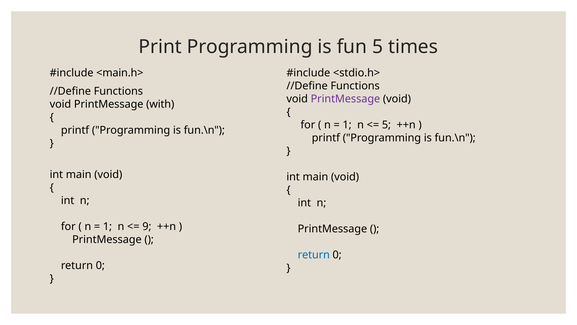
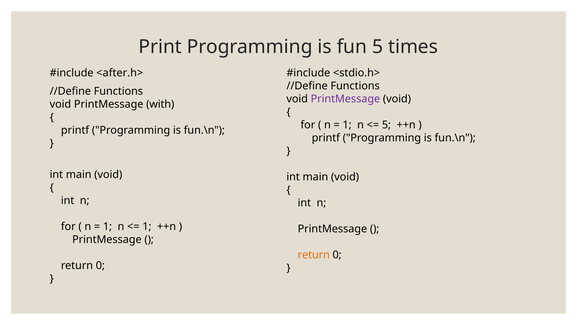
<main.h>: <main.h> -> <after.h> (120, 73)
9: 9 -> 1 (147, 226)
return colour: blue -> orange (314, 254)
